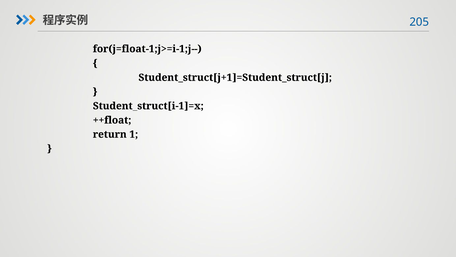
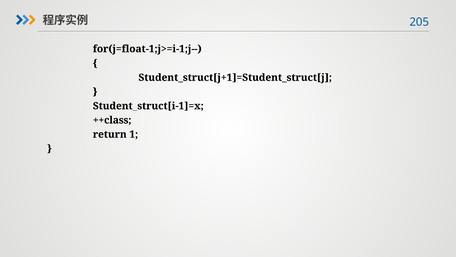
++float: ++float -> ++class (112, 120)
